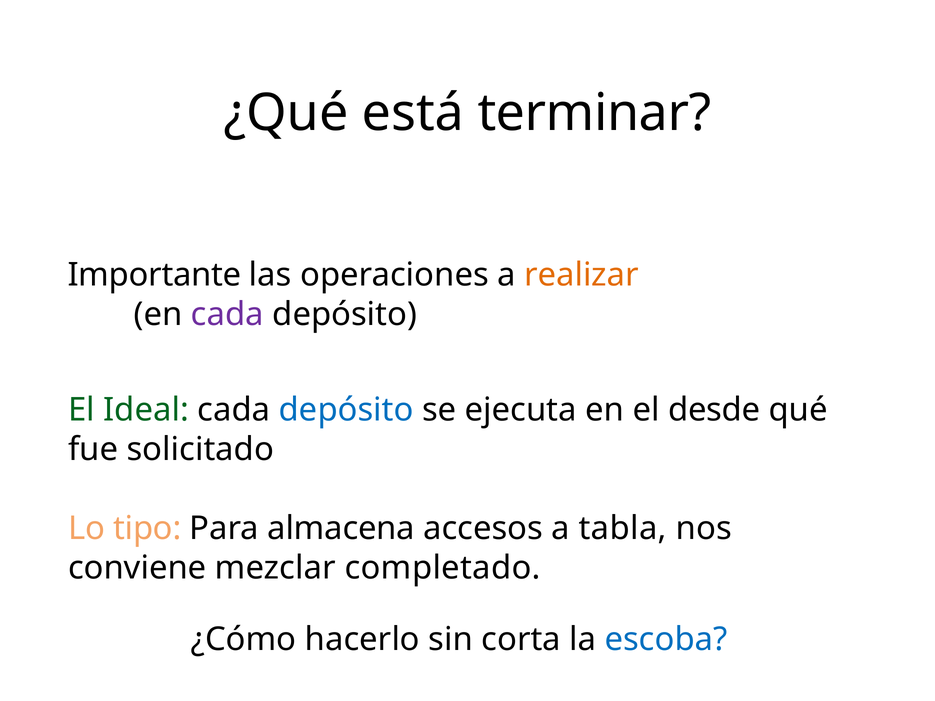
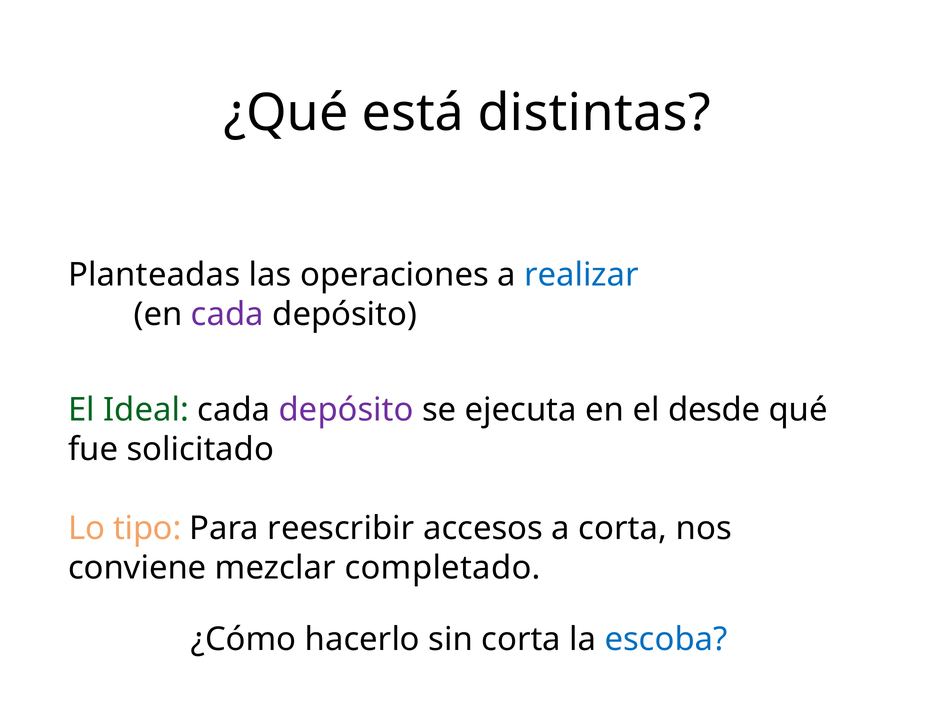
terminar: terminar -> distintas (594, 113)
Importante: Importante -> Planteadas (154, 275)
realizar colour: orange -> blue (582, 275)
depósito colour: blue -> purple (346, 410)
almacena: almacena -> reescribir (341, 529)
a tabla: tabla -> corta (623, 529)
